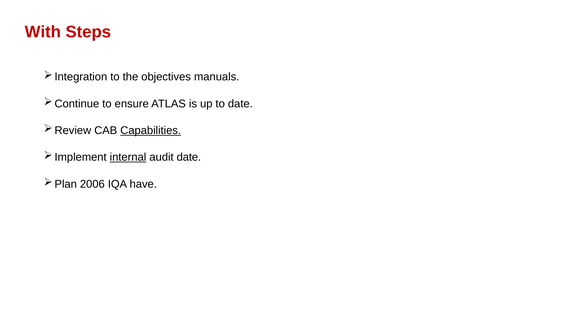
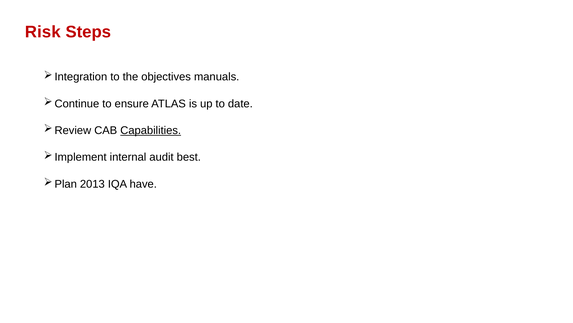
With: With -> Risk (43, 32)
internal underline: present -> none (128, 157)
audit date: date -> best (189, 157)
2006: 2006 -> 2013 (92, 184)
